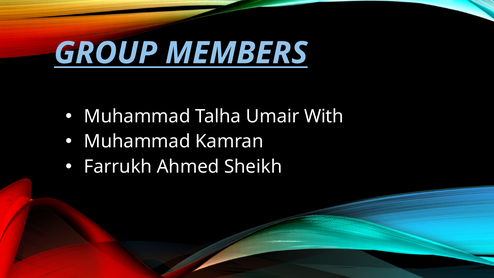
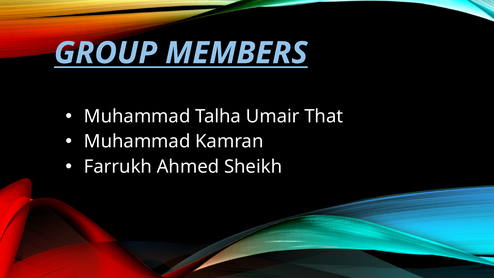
With: With -> That (324, 116)
